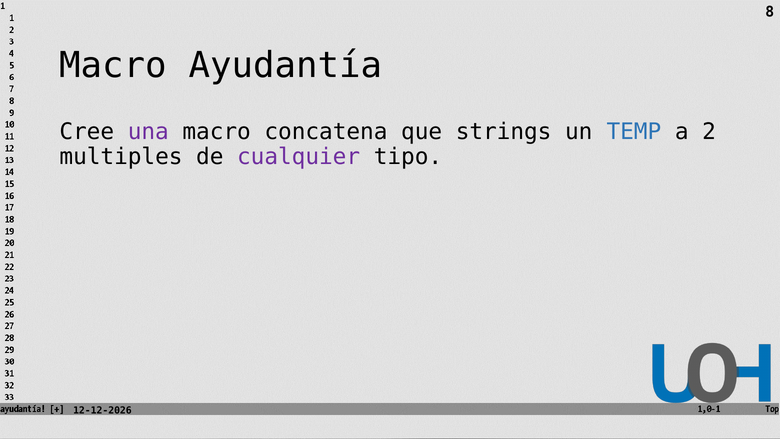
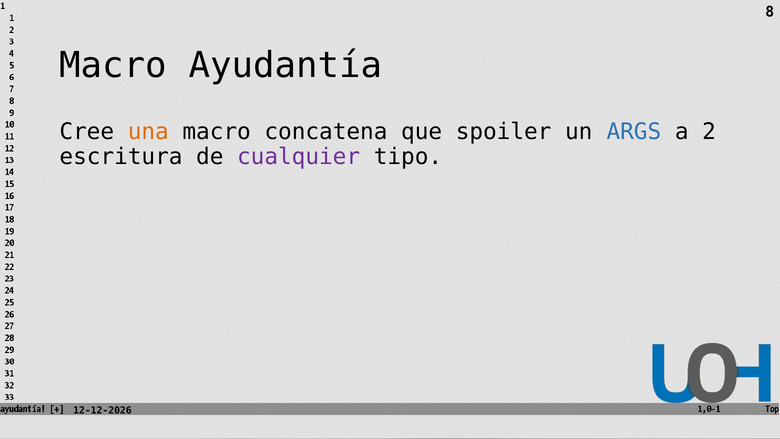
una colour: purple -> orange (148, 132)
strings: strings -> spoiler (504, 132)
TEMP: TEMP -> ARGS (634, 132)
multiples: multiples -> escritura (121, 156)
